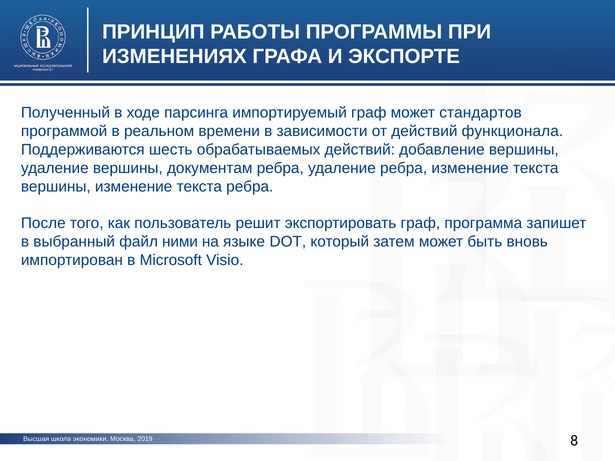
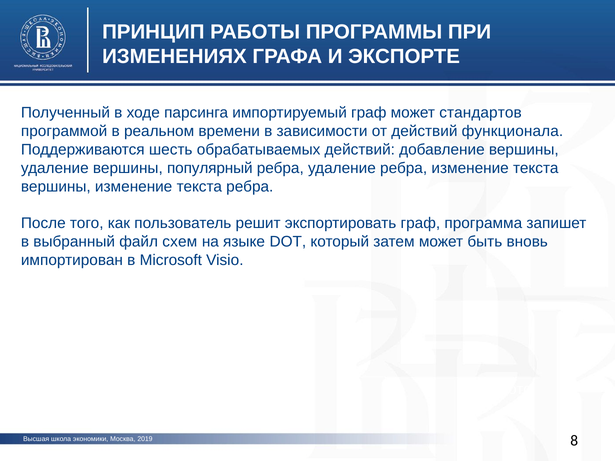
документам: документам -> популярный (210, 168)
ними: ними -> схем (180, 242)
